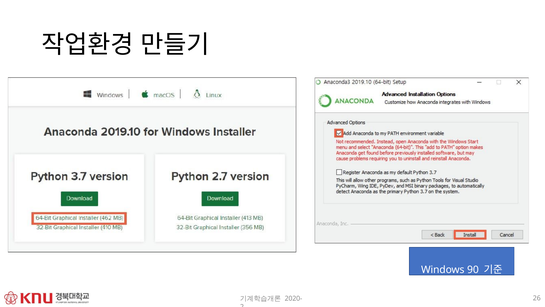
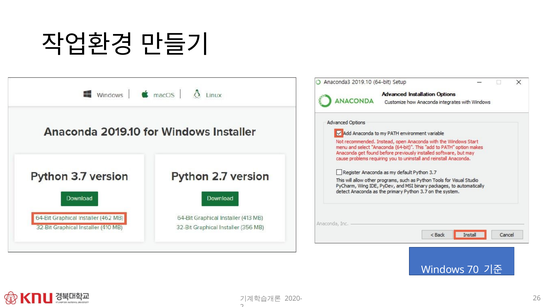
90: 90 -> 70 (473, 269)
